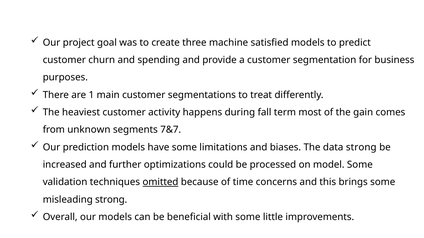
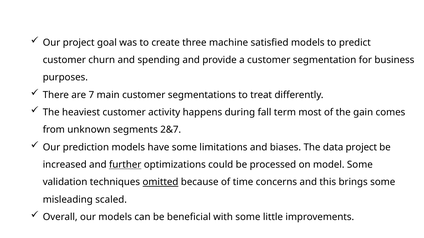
1: 1 -> 7 (91, 95)
7&7: 7&7 -> 2&7 (171, 130)
data strong: strong -> project (361, 148)
further underline: none -> present (125, 165)
misleading strong: strong -> scaled (111, 200)
